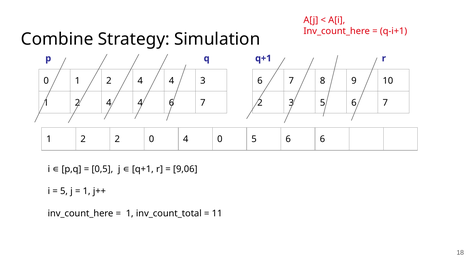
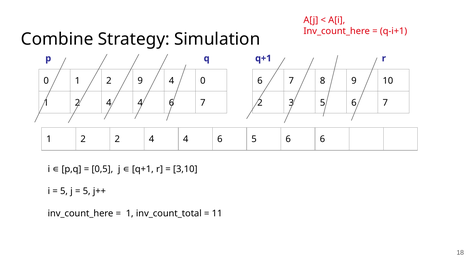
0 1 2 4: 4 -> 9 (140, 81)
4 3: 3 -> 0 (203, 81)
2 2 0: 0 -> 4 (151, 139)
0: 0 -> 6 (220, 139)
9,06: 9,06 -> 3,10 (185, 169)
1: 1 -> 5 (87, 191)
